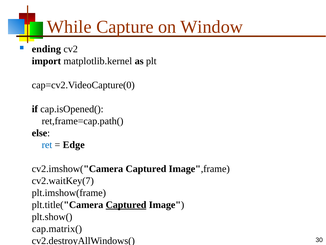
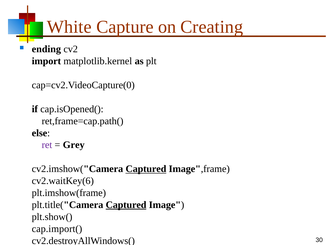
While: While -> White (69, 27)
Window: Window -> Creating (212, 27)
ret colour: blue -> purple (47, 145)
Edge: Edge -> Grey (74, 145)
Captured underline: none -> present (146, 169)
cv2.waitKey(7: cv2.waitKey(7 -> cv2.waitKey(6 (63, 180)
cap.matrix(: cap.matrix( -> cap.import( (57, 228)
